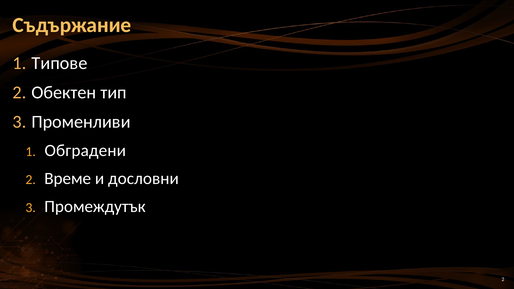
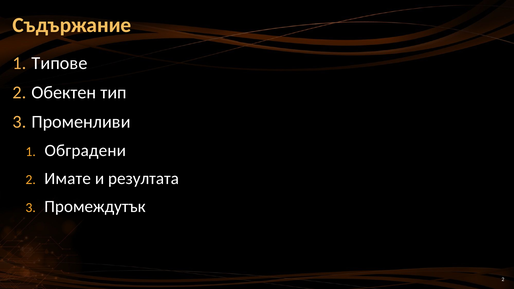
Време: Време -> Имате (68, 179)
дословни: дословни -> резултата (143, 179)
